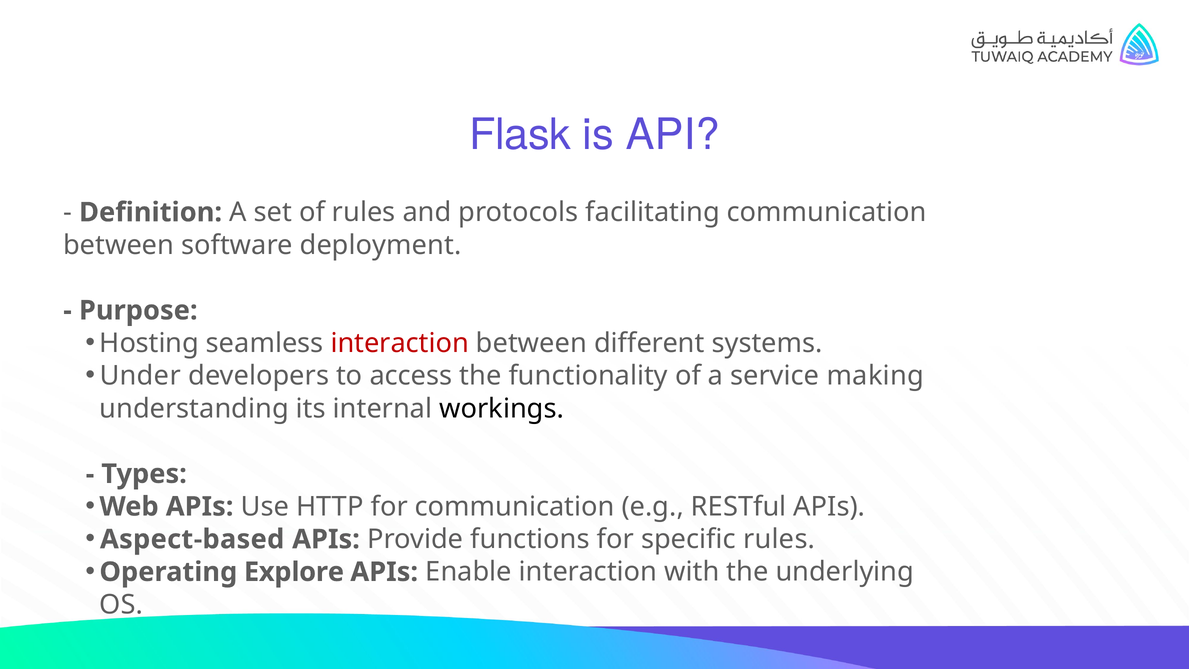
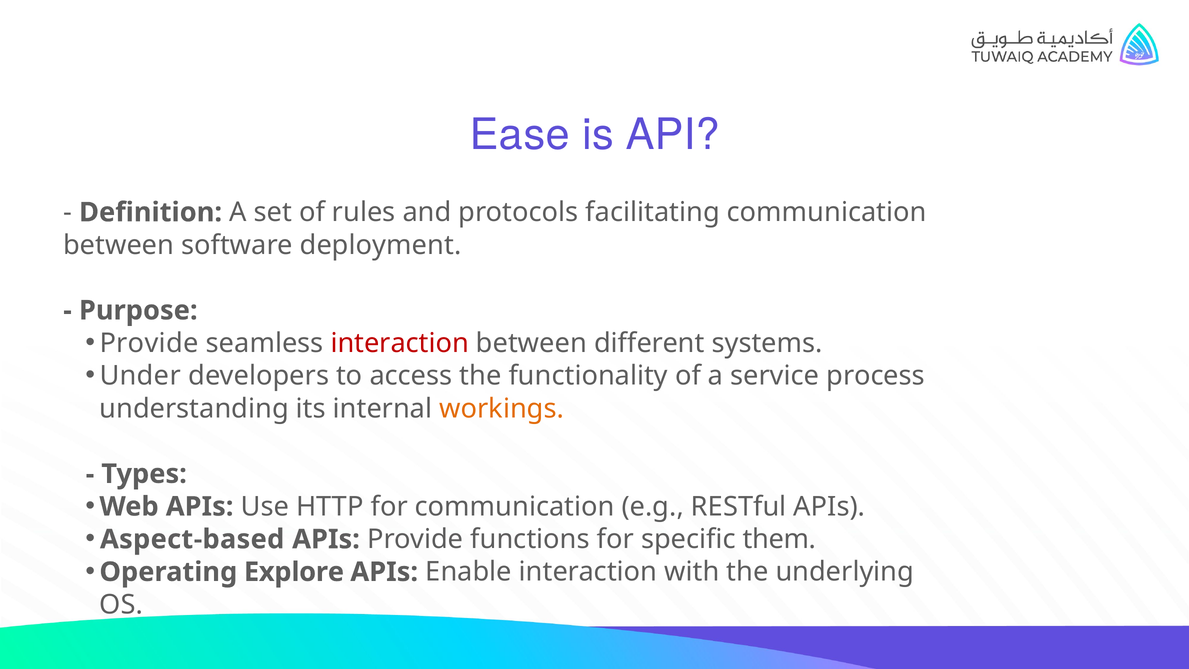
Flask: Flask -> Ease (520, 135)
Hosting: Hosting -> Provide (149, 343)
making: making -> process (876, 376)
workings colour: black -> orange (502, 408)
specific rules: rules -> them (779, 539)
